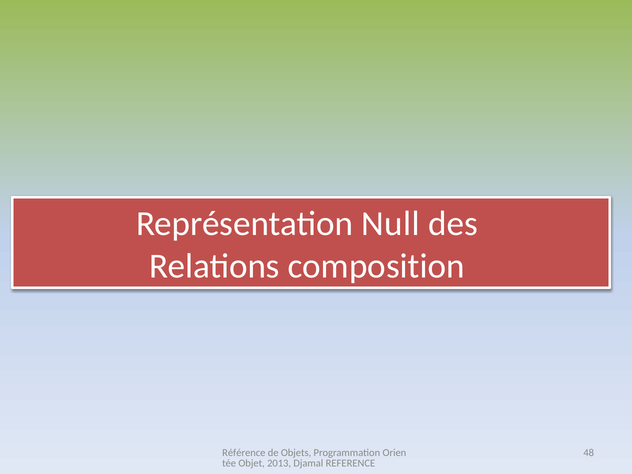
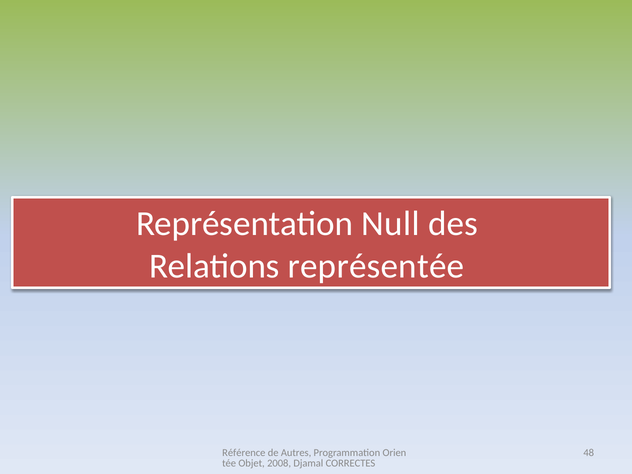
composition: composition -> représentée (376, 266)
Objets: Objets -> Autres (296, 453)
2013: 2013 -> 2008 (279, 463)
REFERENCE: REFERENCE -> CORRECTES (350, 463)
